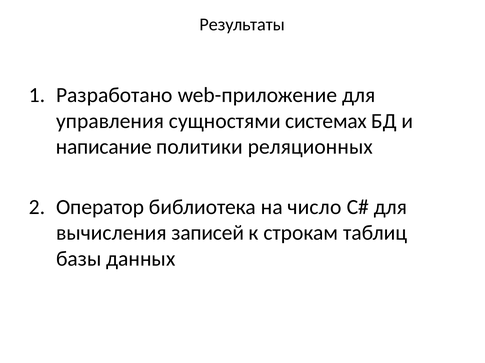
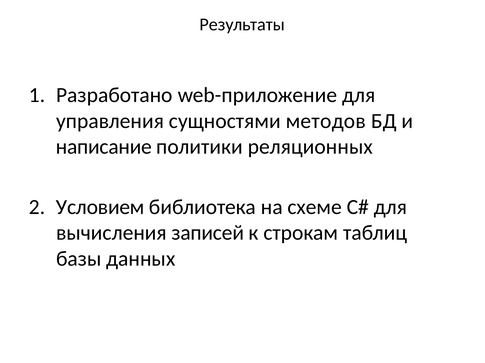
системах: системах -> методов (326, 121)
Оператор: Оператор -> Условием (100, 207)
число: число -> схеме (315, 207)
